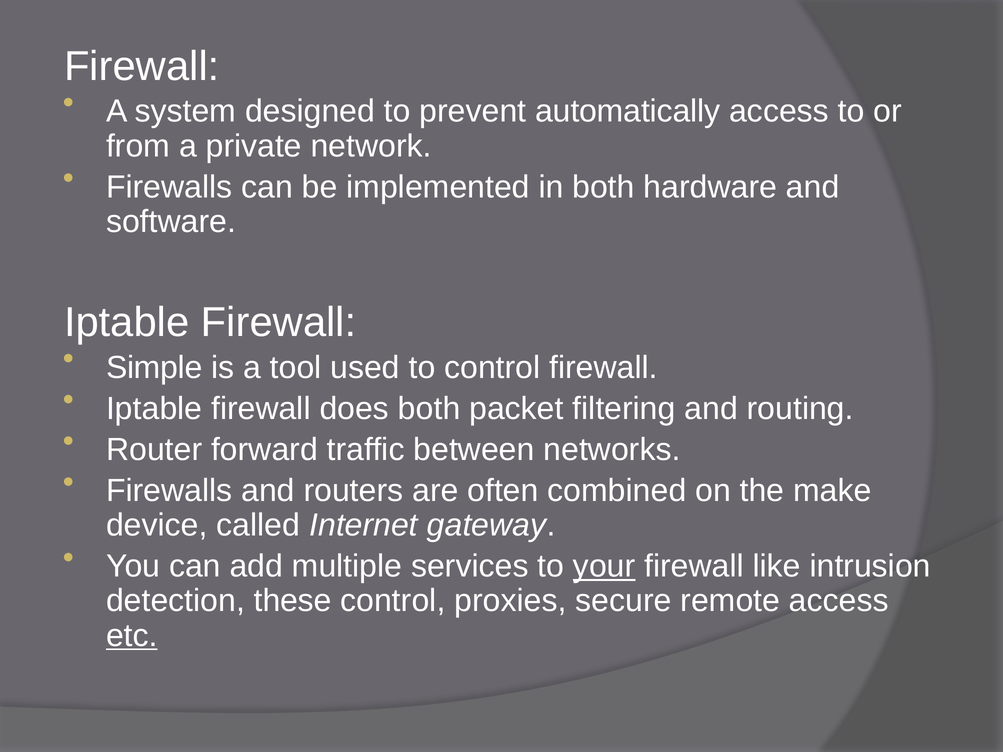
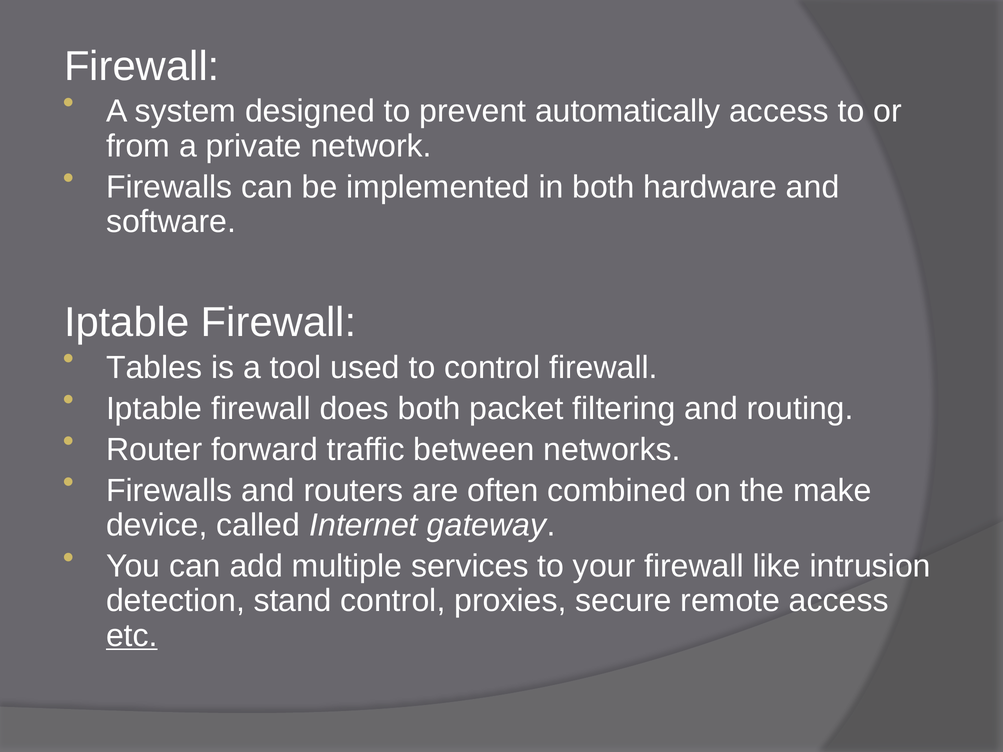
Simple: Simple -> Tables (154, 368)
your underline: present -> none (604, 566)
these: these -> stand (293, 601)
